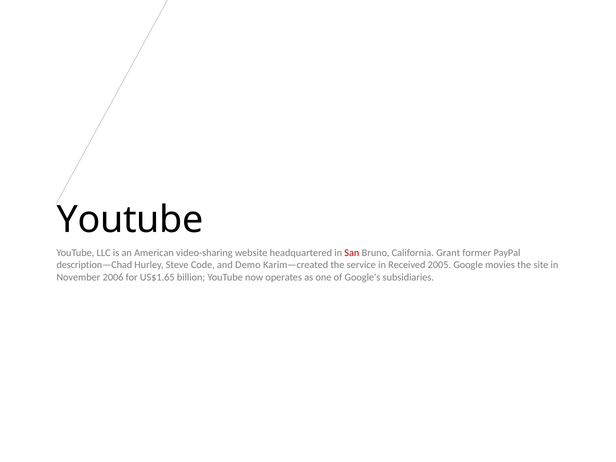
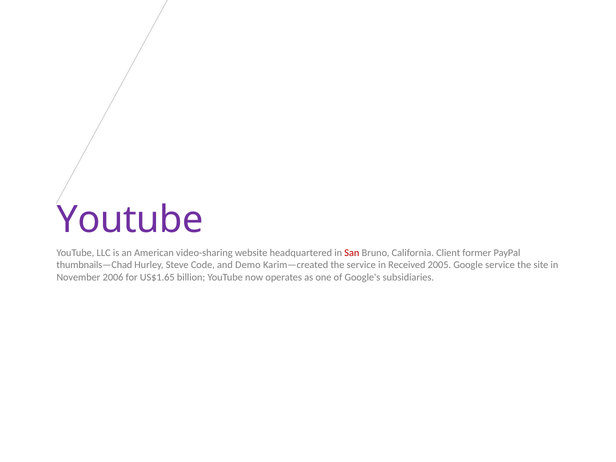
Youtube colour: black -> purple (130, 220)
Grant: Grant -> Client (448, 253)
description—Chad: description—Chad -> thumbnails—Chad (94, 265)
Google movies: movies -> service (500, 265)
